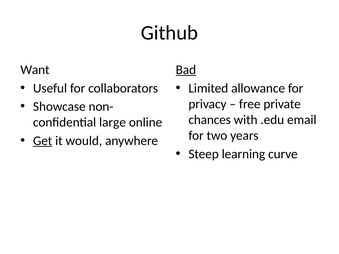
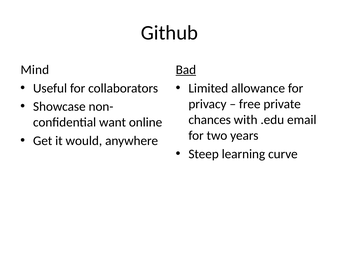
Want: Want -> Mind (35, 70)
large: large -> want (113, 122)
Get underline: present -> none (43, 141)
